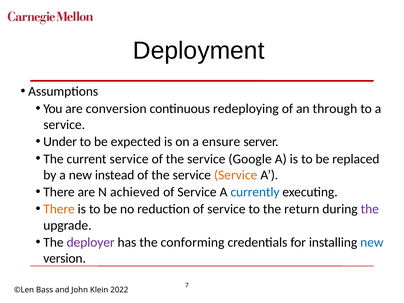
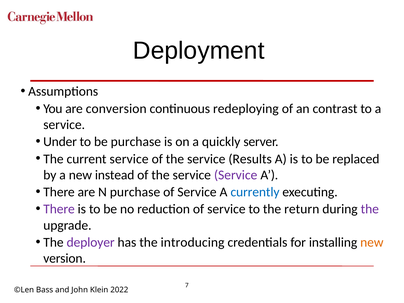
through: through -> contrast (335, 109)
be expected: expected -> purchase (136, 142)
ensure: ensure -> quickly (221, 142)
Google: Google -> Results (250, 159)
Service colour: orange -> purple (236, 175)
N achieved: achieved -> purchase (135, 192)
There colour: orange -> purple (59, 209)
conforming: conforming -> introducing (193, 242)
new colour: blue -> orange (372, 242)
